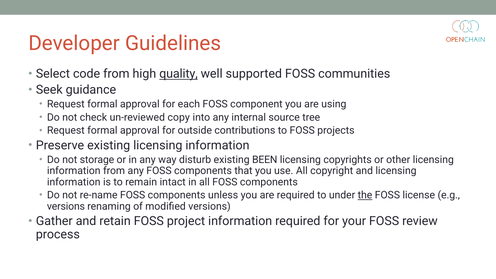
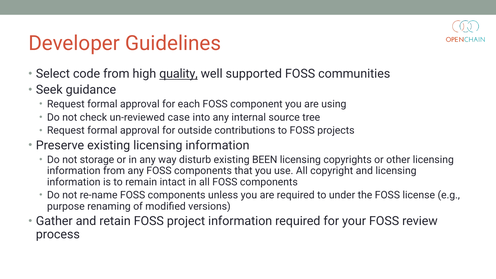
copy: copy -> case (179, 117)
the underline: present -> none (365, 195)
versions: versions -> purpose (66, 206)
